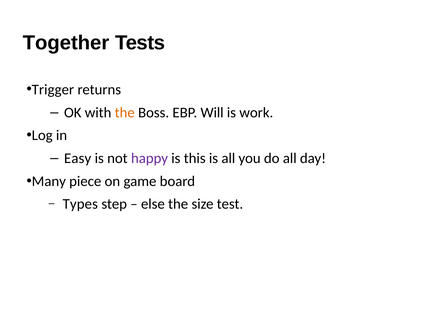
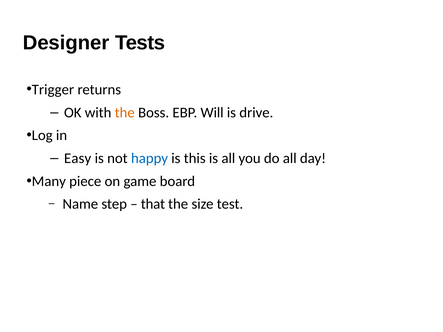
Together: Together -> Designer (66, 43)
work: work -> drive (256, 113)
happy colour: purple -> blue (150, 158)
Types: Types -> Name (80, 204)
else: else -> that (153, 204)
